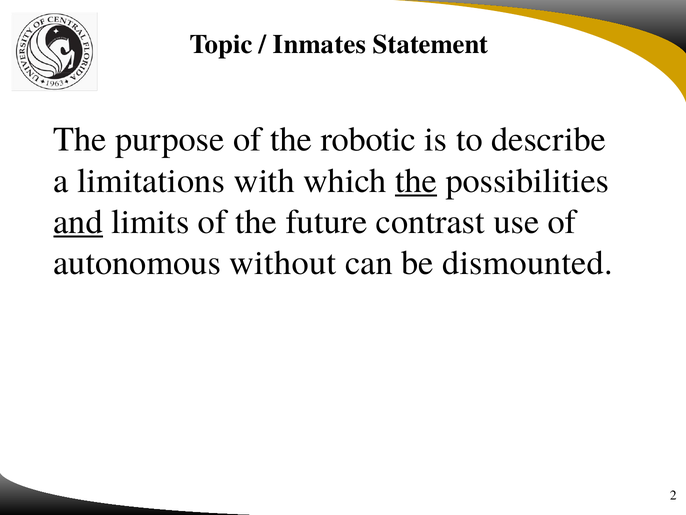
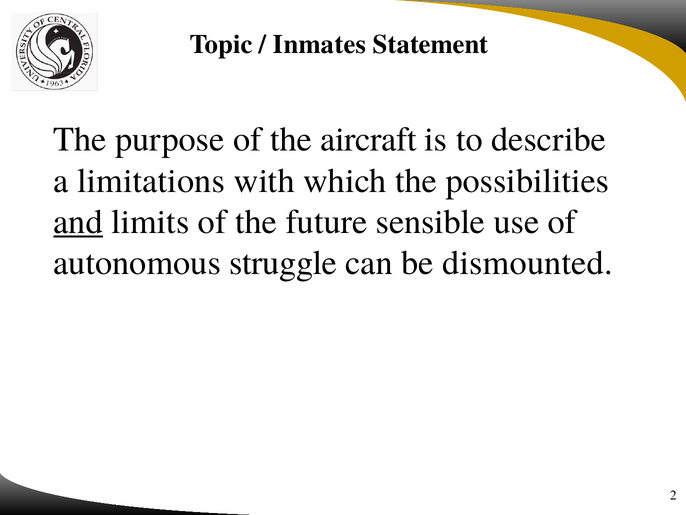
robotic: robotic -> aircraft (369, 139)
the underline: present -> none (416, 181)
contrast: contrast -> sensible (431, 222)
without: without -> struggle (283, 263)
